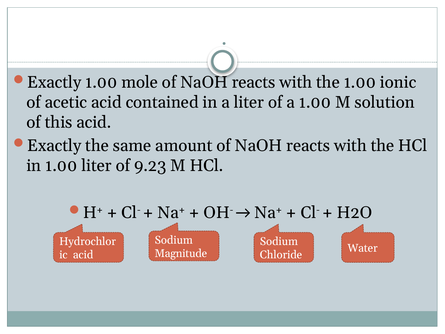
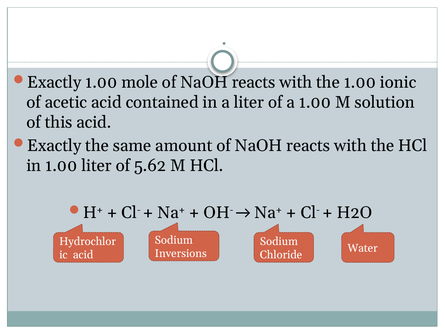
9.23: 9.23 -> 5.62 (150, 166)
Magnitude: Magnitude -> Inversions (181, 253)
